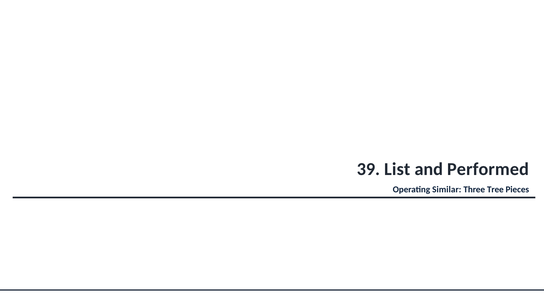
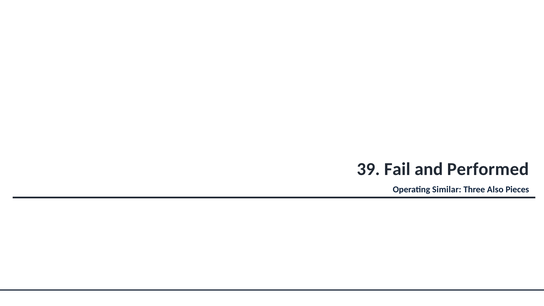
List: List -> Fail (397, 169)
Tree: Tree -> Also (495, 190)
